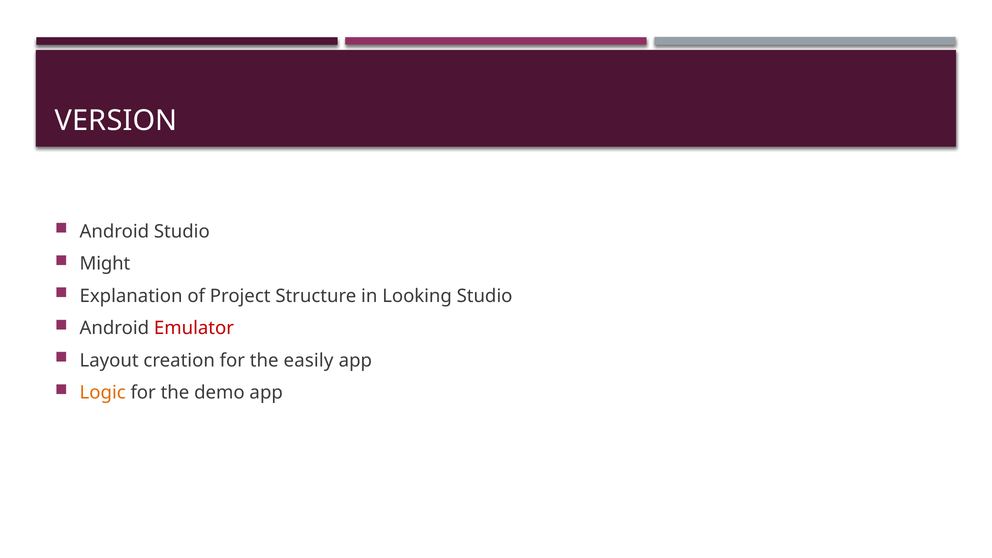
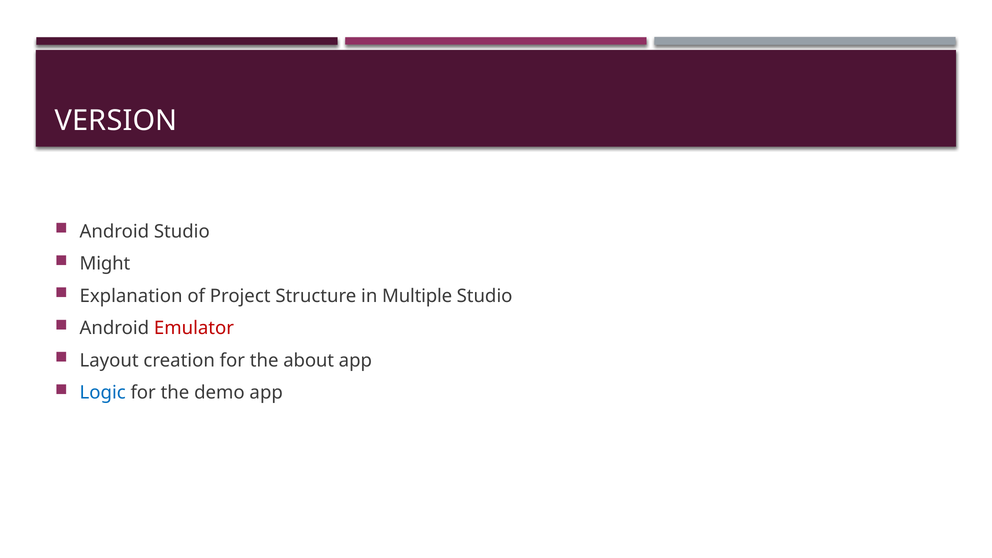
Looking: Looking -> Multiple (417, 296)
easily: easily -> about (309, 361)
Logic colour: orange -> blue (103, 393)
